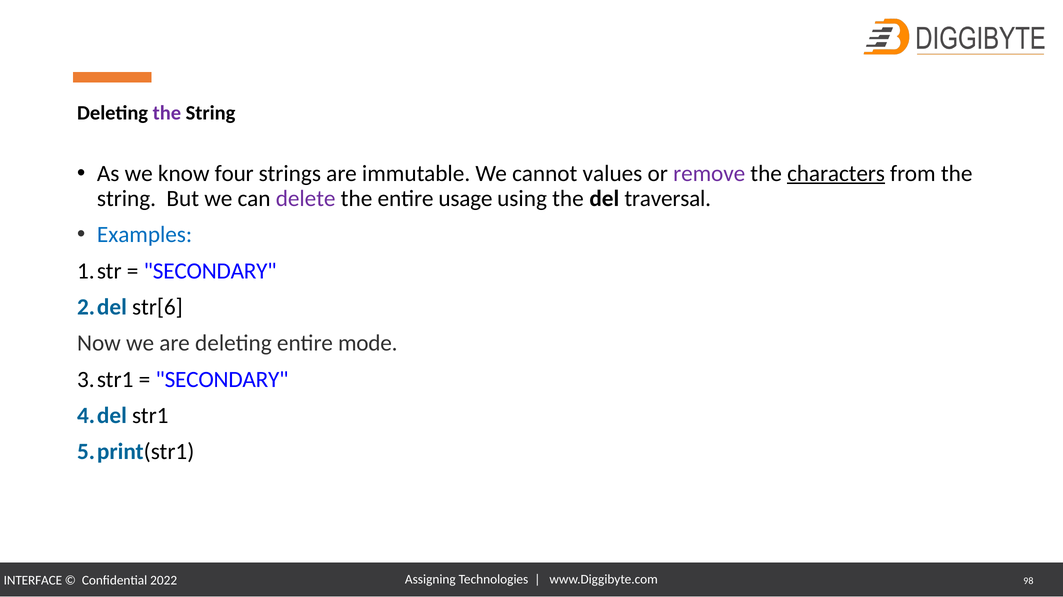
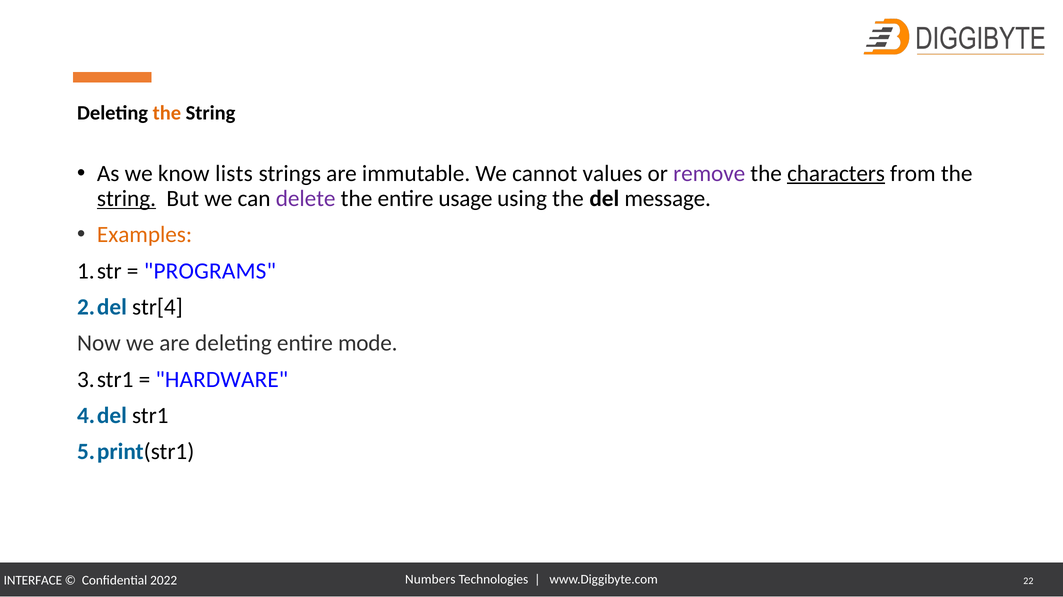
the colour: purple -> orange (167, 113)
four: four -> lists (234, 173)
string underline: none -> present (126, 198)
traversal: traversal -> message (668, 198)
Examples colour: blue -> orange (145, 235)
SECONDARY: SECONDARY -> PROGRAMS (210, 271)
str[6: str[6 -> str[4 (157, 307)
SECONDARY: SECONDARY -> HARDWARE (222, 379)
Assigning: Assigning -> Numbers (430, 579)
98: 98 -> 22 (1028, 581)
